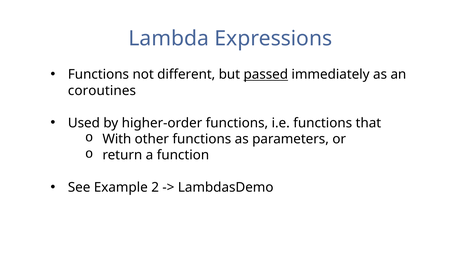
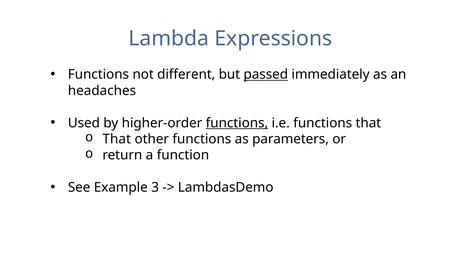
coroutines: coroutines -> headaches (102, 91)
functions underline: none -> present (237, 123)
With: With -> That (117, 139)
2: 2 -> 3 (155, 188)
